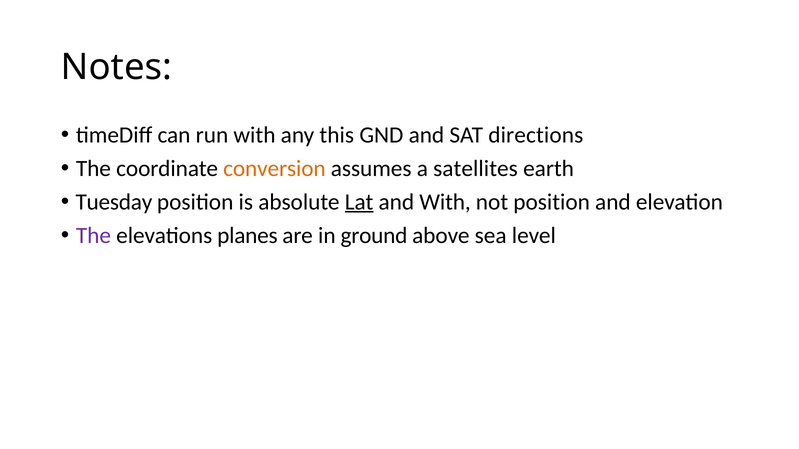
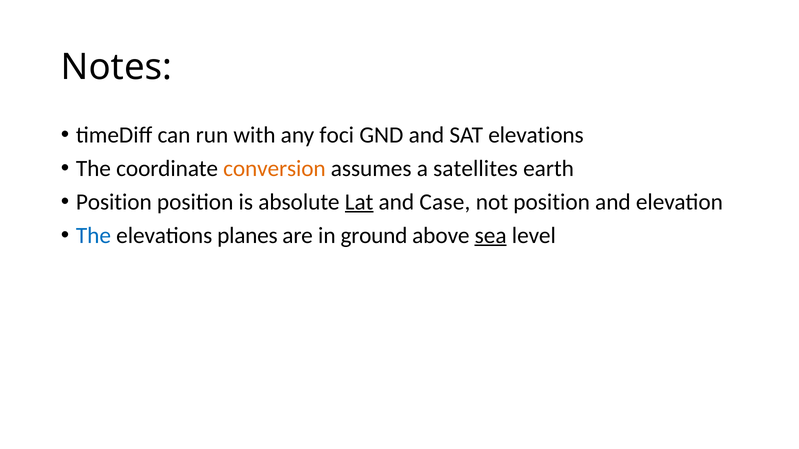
this: this -> foci (337, 135)
SAT directions: directions -> elevations (536, 135)
Tuesday: Tuesday -> Position (114, 202)
and With: With -> Case (445, 202)
The colour: purple -> blue (93, 236)
sea underline: none -> present (491, 236)
